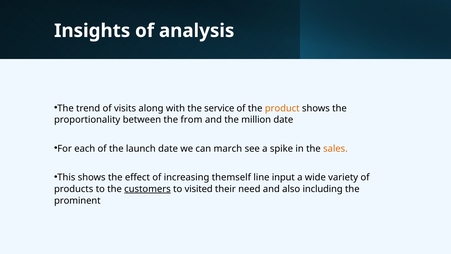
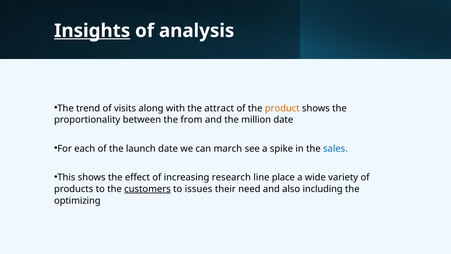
Insights underline: none -> present (92, 31)
service: service -> attract (219, 108)
sales colour: orange -> blue (335, 148)
themself: themself -> research (231, 177)
input: input -> place (283, 177)
visited: visited -> issues (199, 189)
prominent: prominent -> optimizing (77, 200)
